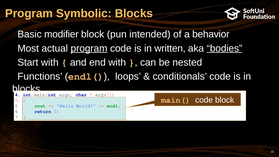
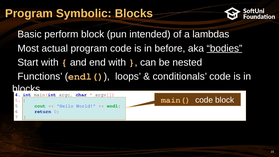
modifier: modifier -> perform (61, 34)
behavior: behavior -> lambdas (211, 34)
program underline: present -> none (89, 48)
written: written -> before (170, 48)
